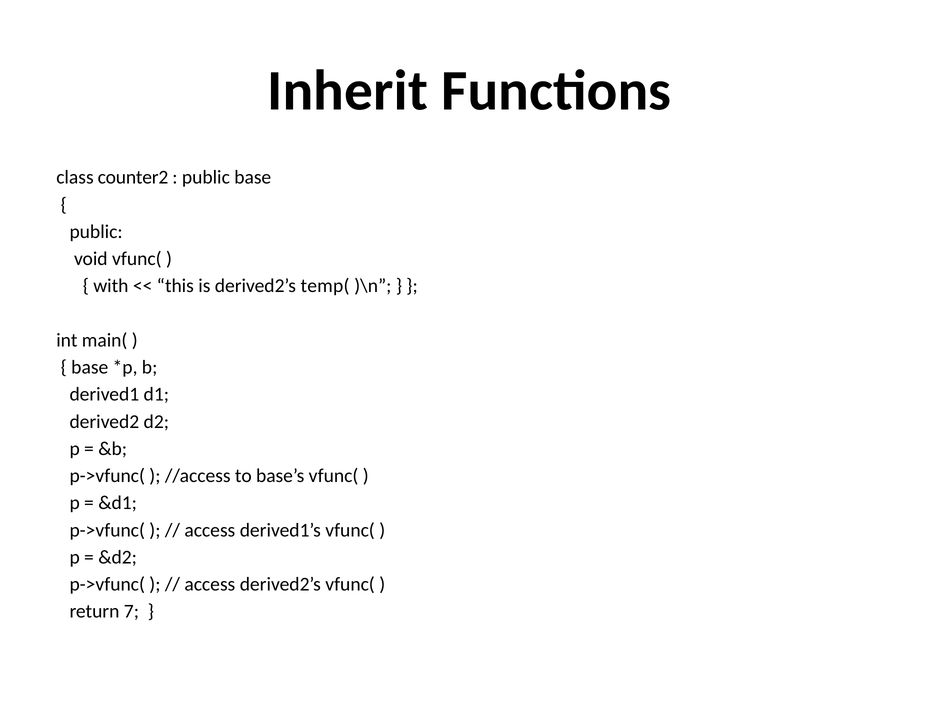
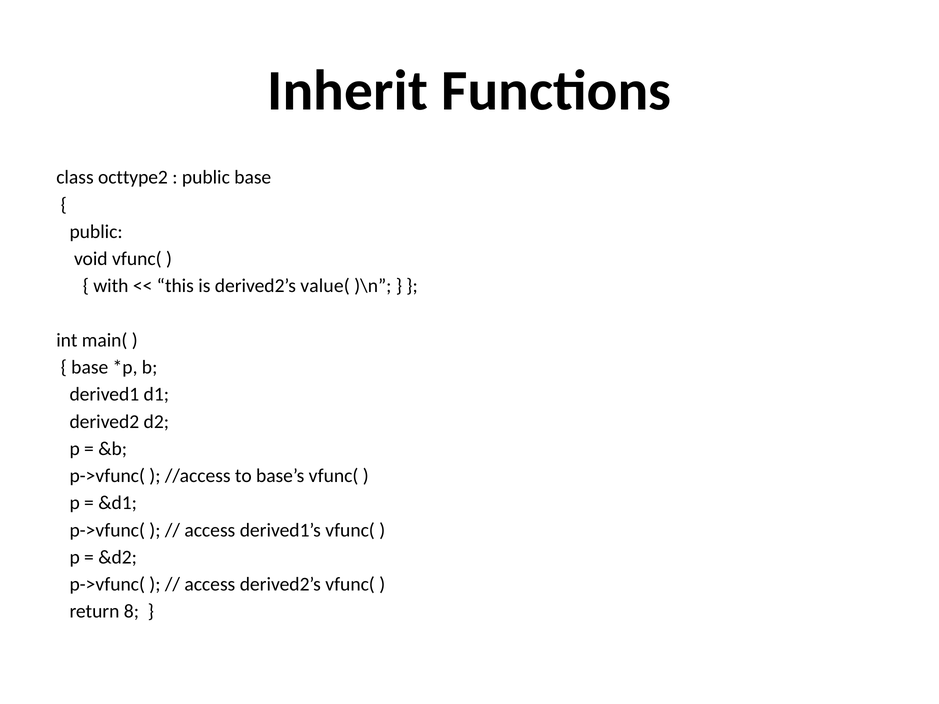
counter2: counter2 -> octtype2 (133, 178)
temp(: temp( -> value( (325, 286)
7: 7 -> 8 (131, 612)
